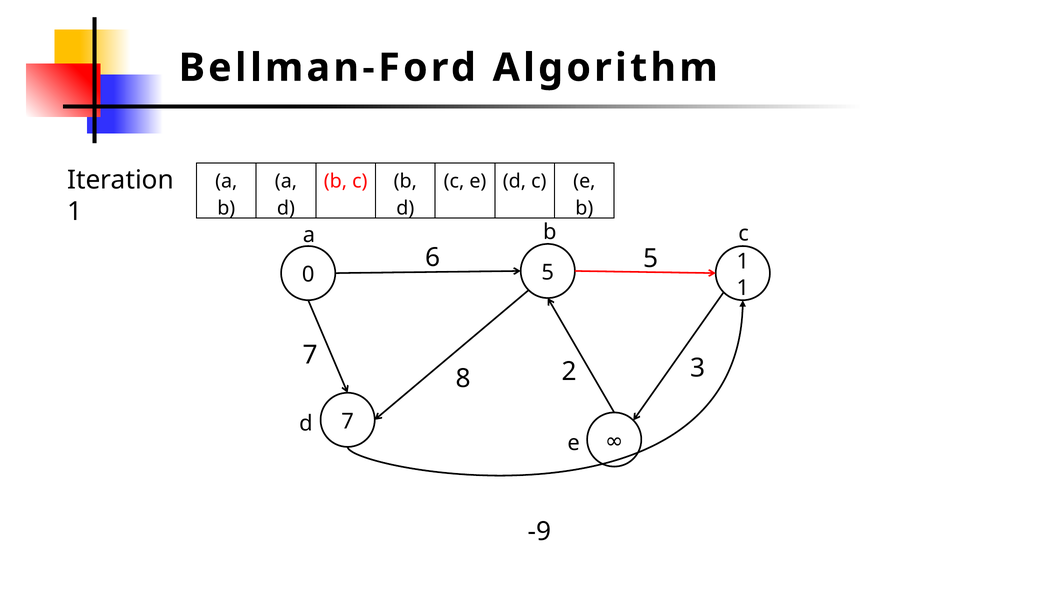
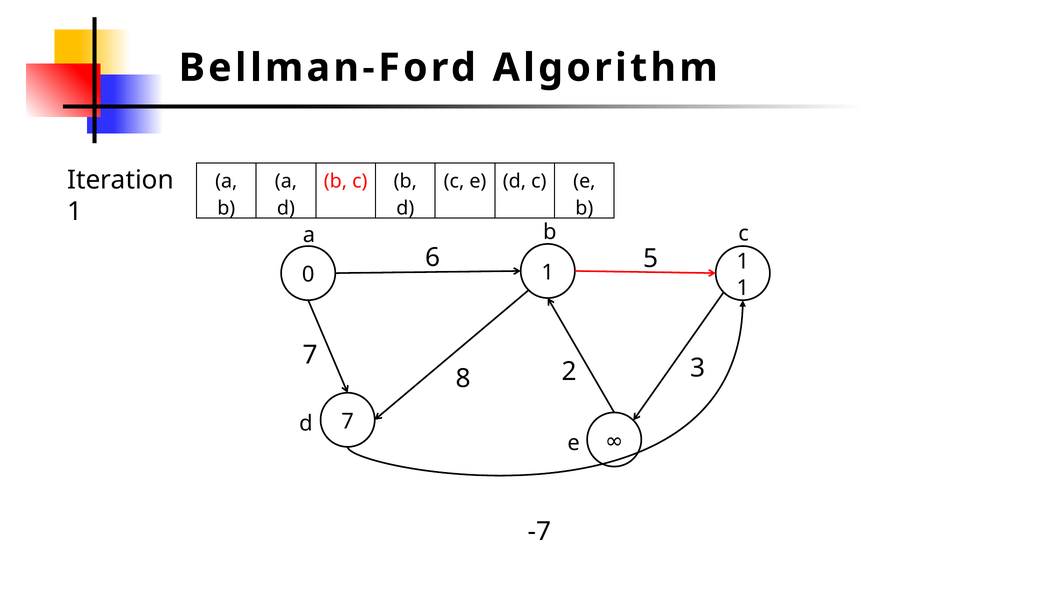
0 5: 5 -> 1 (548, 273)
-9: -9 -> -7 (540, 532)
